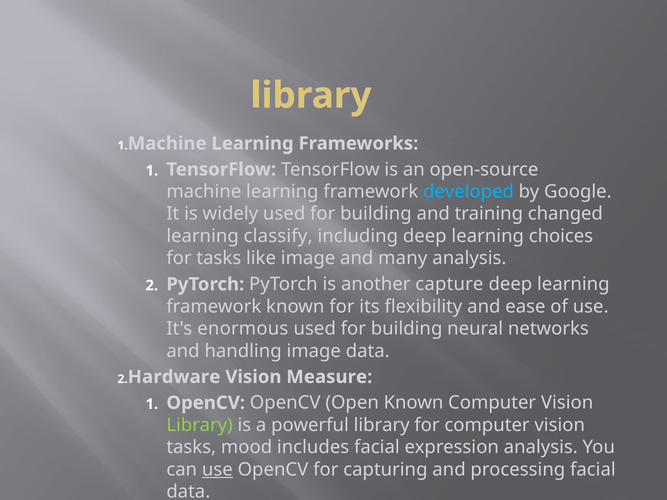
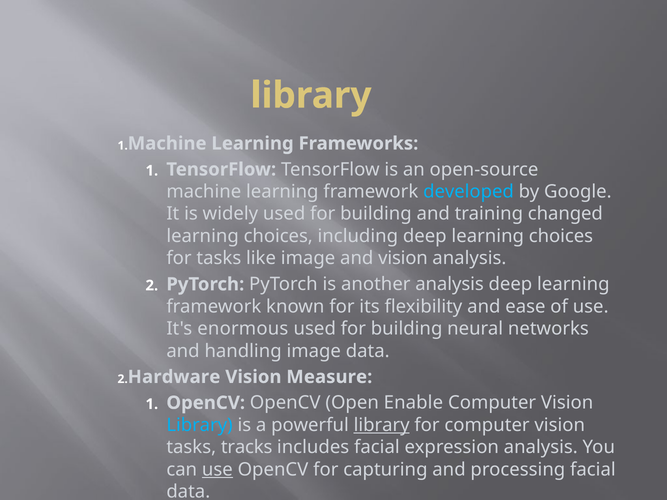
classify: classify -> choices (278, 236)
and many: many -> vision (403, 258)
another capture: capture -> analysis (450, 284)
Open Known: Known -> Enable (413, 403)
Library colour: light green -> light blue (200, 425)
library underline: none -> present (382, 425)
mood: mood -> tracks (247, 447)
